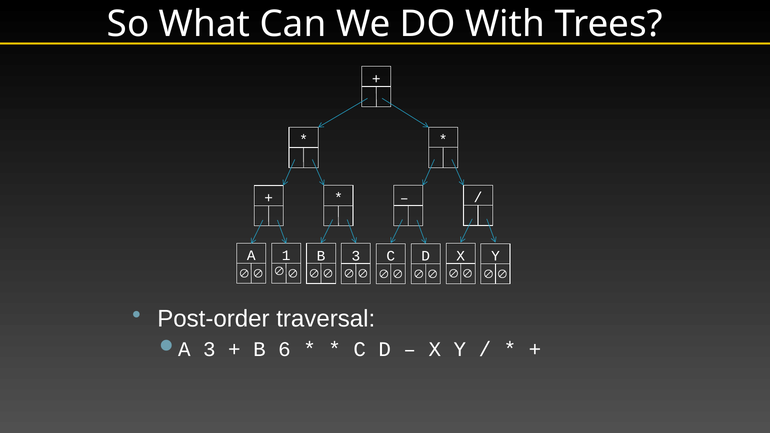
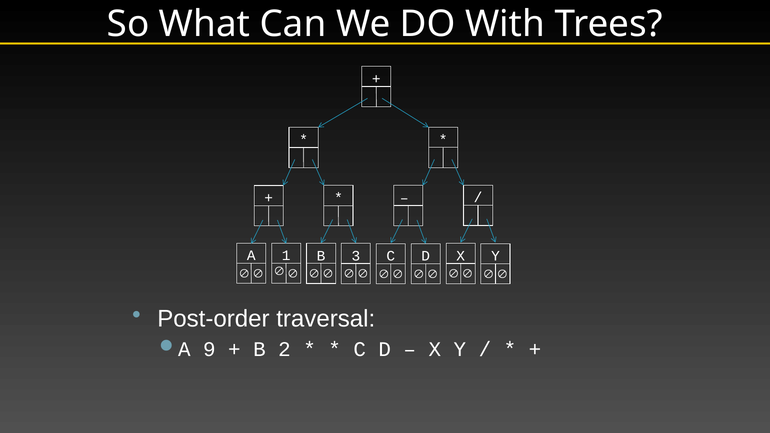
A 3: 3 -> 9 (209, 350)
6: 6 -> 2 (284, 350)
